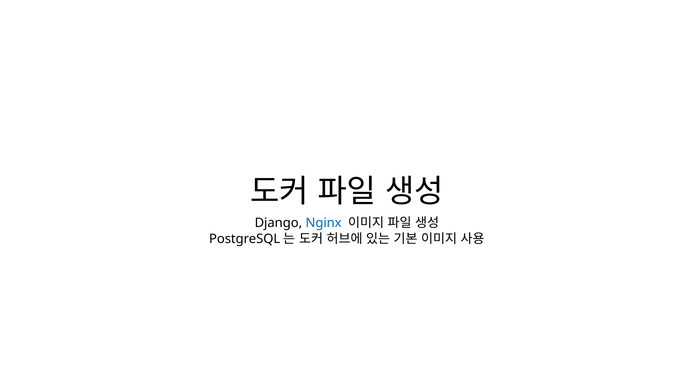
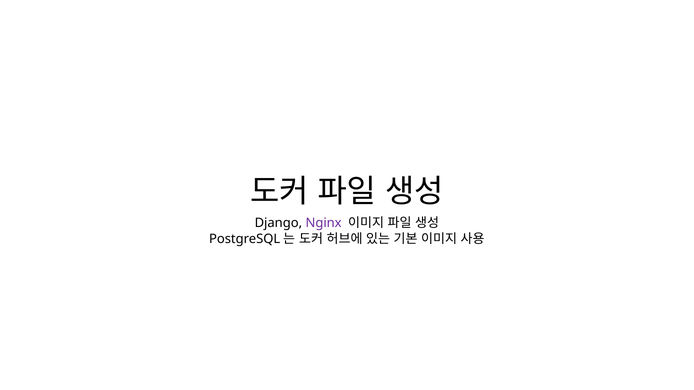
Nginx colour: blue -> purple (324, 223)
